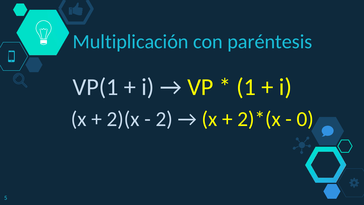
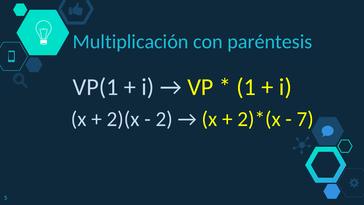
0: 0 -> 7 (305, 119)
